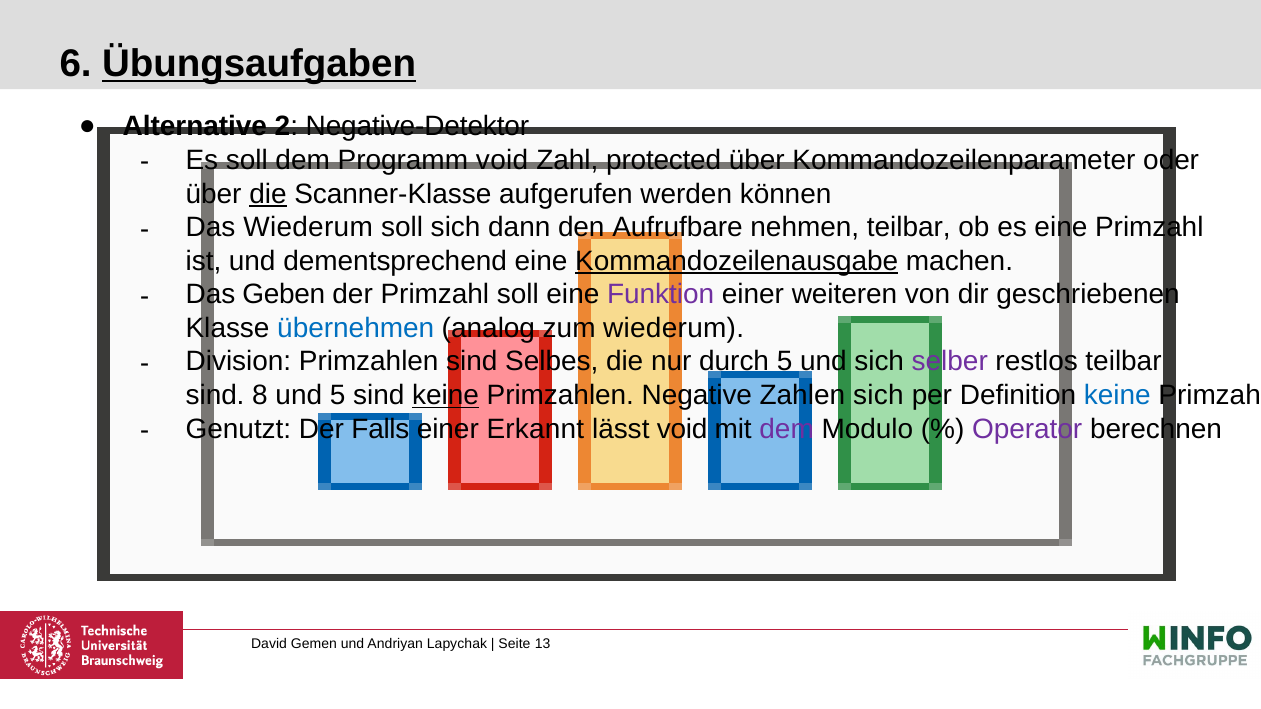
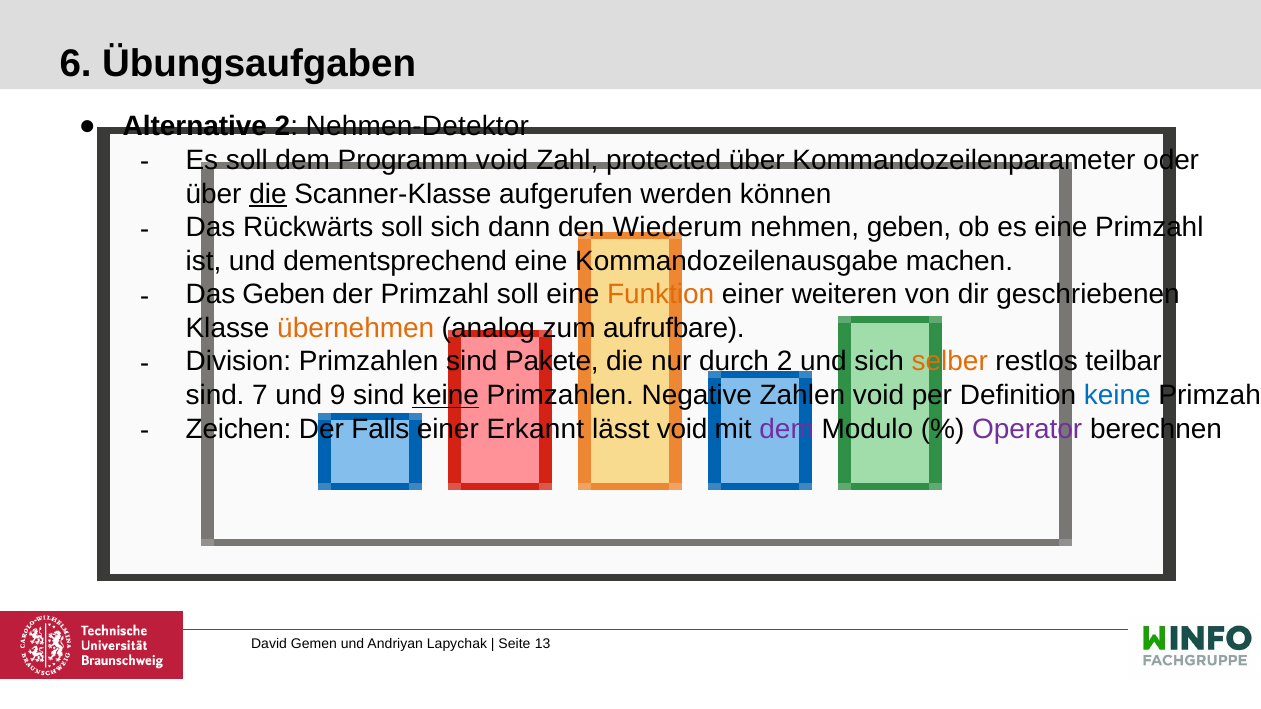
Übungsaufgaben underline: present -> none (259, 64)
Negative-Detektor: Negative-Detektor -> Nehmen-Detektor (417, 127)
Das Wiederum: Wiederum -> Rückwärts (308, 227)
Aufrufbare: Aufrufbare -> Wiederum (677, 227)
nehmen teilbar: teilbar -> geben (909, 227)
Kommandozeilenausgabe underline: present -> none (737, 261)
Funktion colour: purple -> orange (661, 295)
übernehmen colour: blue -> orange (356, 328)
zum wiederum: wiederum -> aufrufbare (674, 328)
Selbes: Selbes -> Pakete (552, 362)
durch 5: 5 -> 2 (785, 362)
selber colour: purple -> orange (950, 362)
8: 8 -> 7 (260, 396)
und 5: 5 -> 9 (338, 396)
Zahlen sich: sich -> void (879, 396)
Genutzt: Genutzt -> Zeichen (239, 429)
